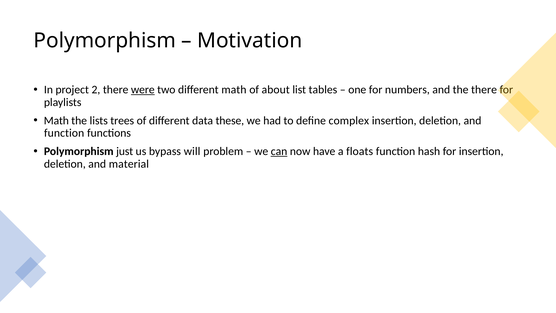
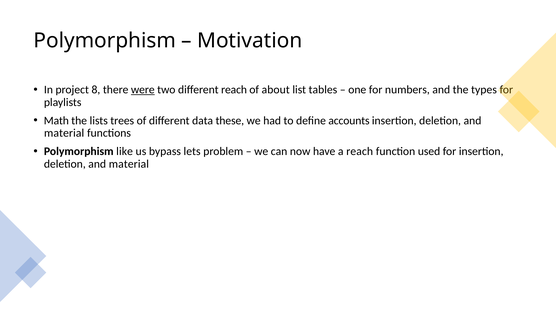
2: 2 -> 8 (96, 90)
different math: math -> reach (234, 90)
the there: there -> types (484, 90)
complex: complex -> accounts (349, 120)
function: function -> material (64, 133)
just: just -> like (125, 151)
will: will -> lets (192, 151)
can underline: present -> none (279, 151)
a floats: floats -> reach (360, 151)
hash: hash -> used (429, 151)
